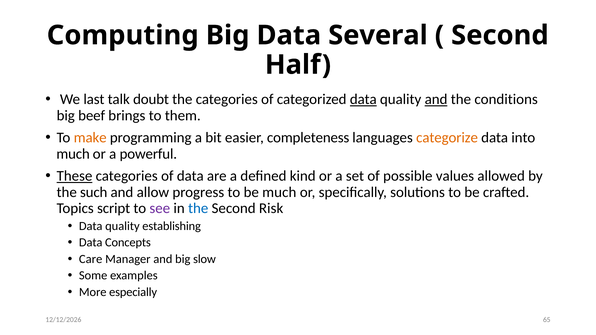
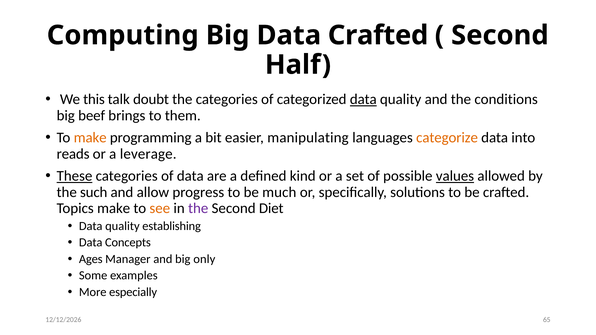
Data Several: Several -> Crafted (378, 35)
last: last -> this (94, 99)
and underline: present -> none (436, 99)
completeness: completeness -> manipulating (308, 138)
much: much -> reads (73, 154)
powerful: powerful -> leverage (148, 154)
values underline: none -> present (455, 176)
Topics script: script -> make (114, 208)
see colour: purple -> orange (160, 208)
the colour: blue -> purple (198, 208)
Risk: Risk -> Diet (271, 208)
Care: Care -> Ages (91, 259)
slow: slow -> only (204, 259)
